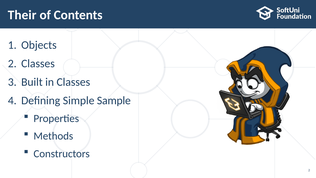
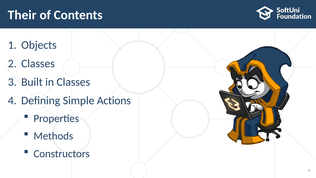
Sample: Sample -> Actions (114, 100)
